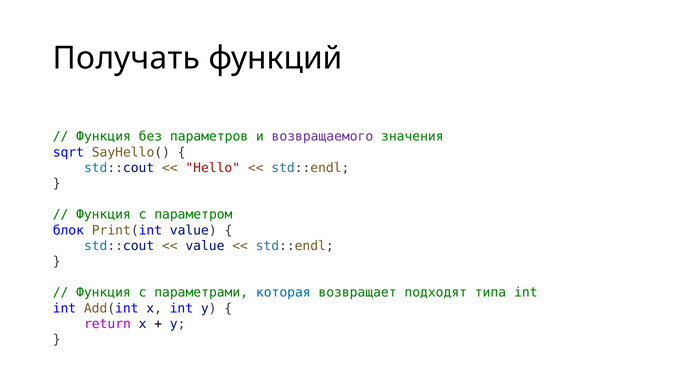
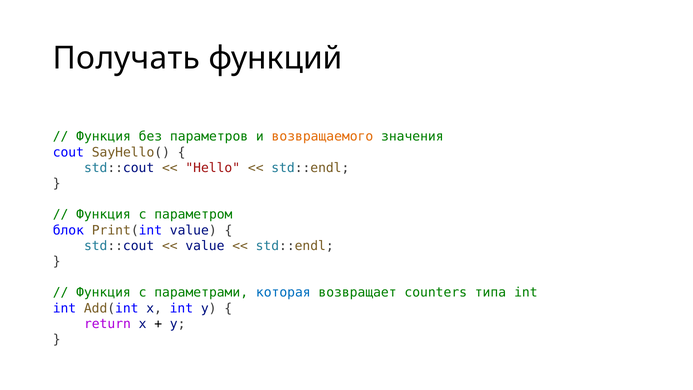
возвращаемого colour: purple -> orange (322, 137)
sqrt: sqrt -> cout (68, 152)
подходят: подходят -> counters (436, 292)
